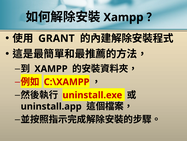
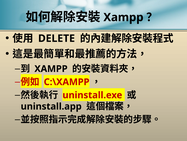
GRANT: GRANT -> DELETE (57, 38)
